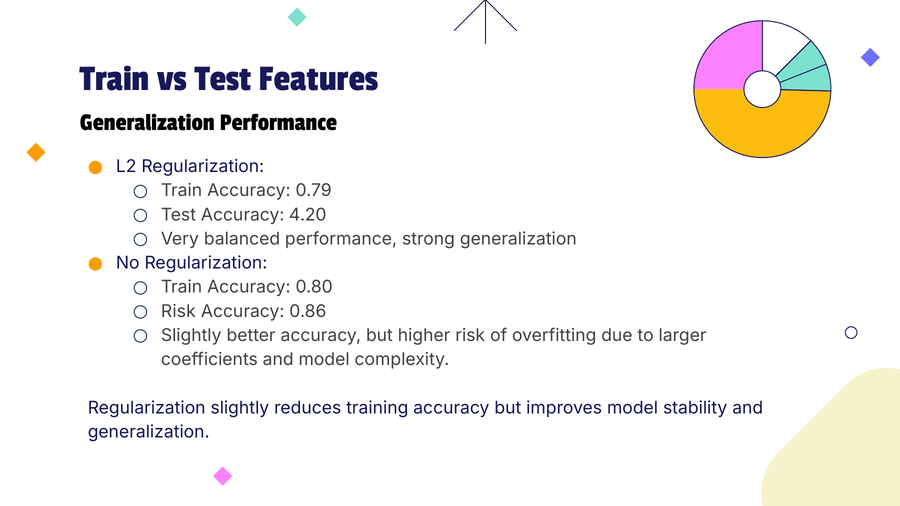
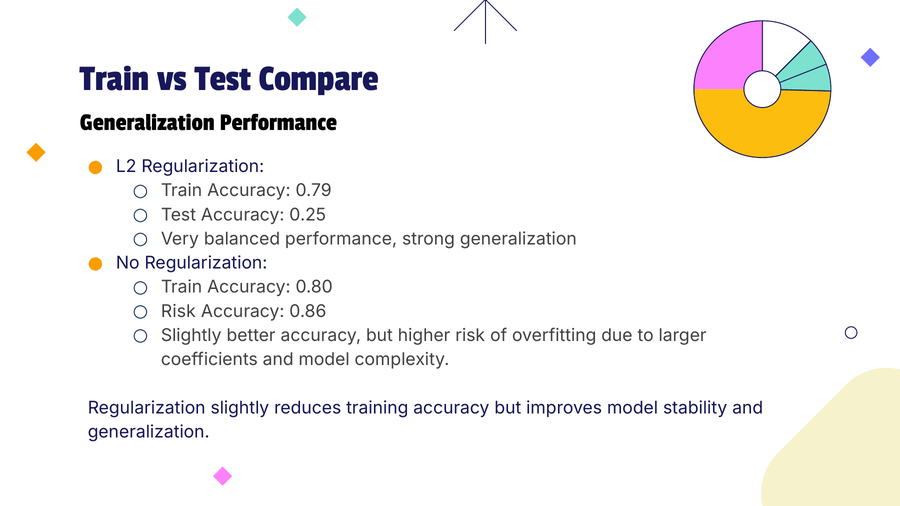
Features: Features -> Compare (319, 78)
4.20: 4.20 -> 0.25 (308, 215)
